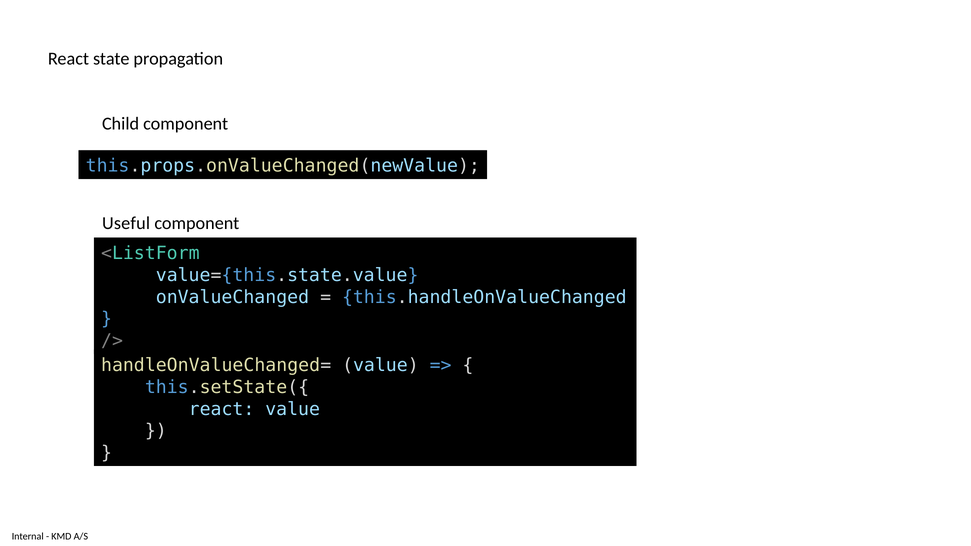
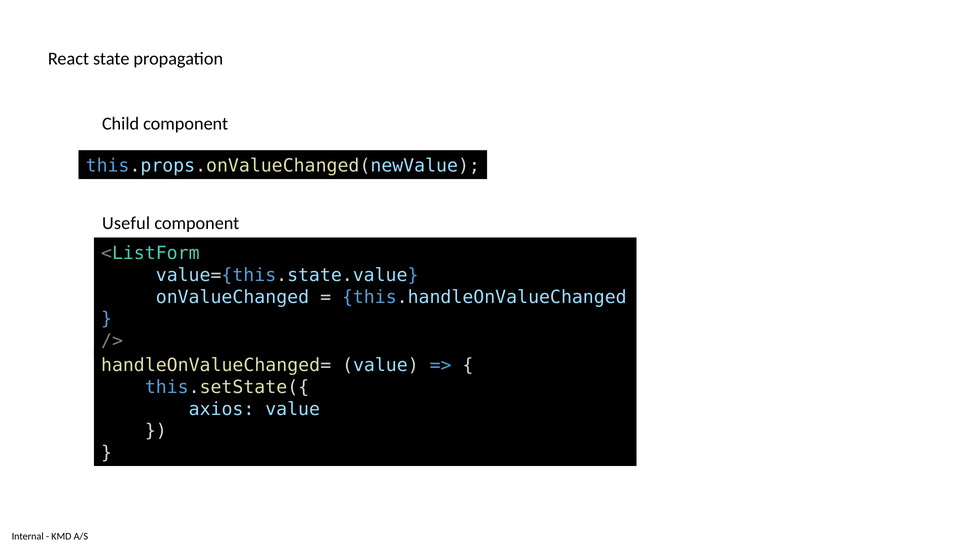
react: react -> axios (222, 409)
